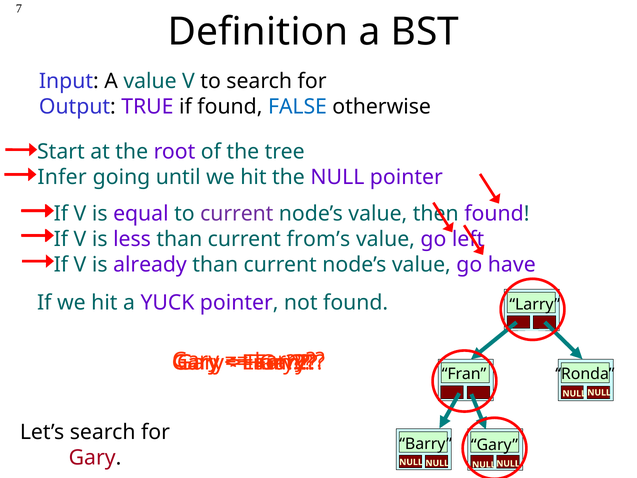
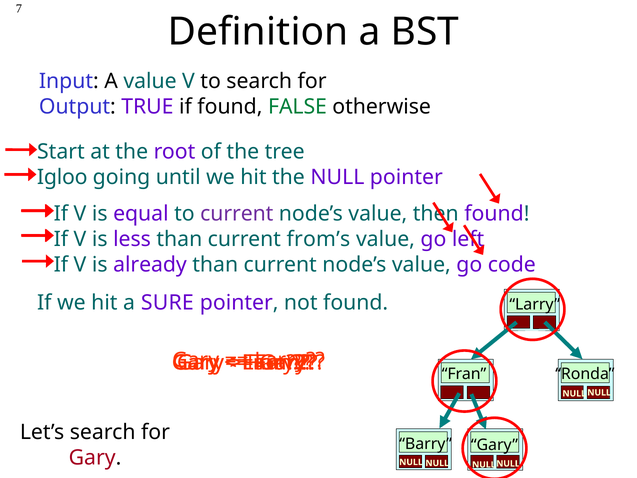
FALSE colour: blue -> green (297, 107)
Infer: Infer -> Igloo (62, 177)
have: have -> code (512, 264)
YUCK: YUCK -> SURE (167, 303)
